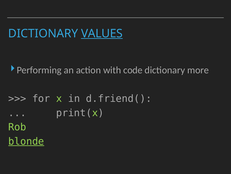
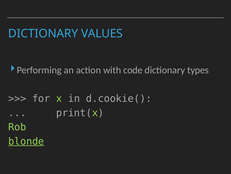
VALUES underline: present -> none (102, 33)
more: more -> types (198, 70)
d.friend(: d.friend( -> d.cookie( (119, 98)
